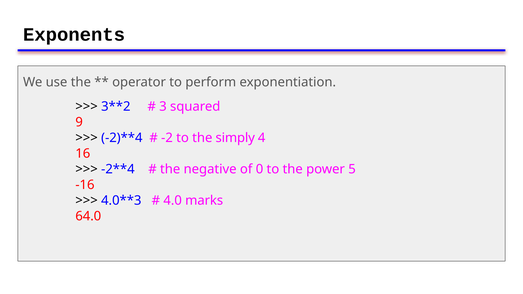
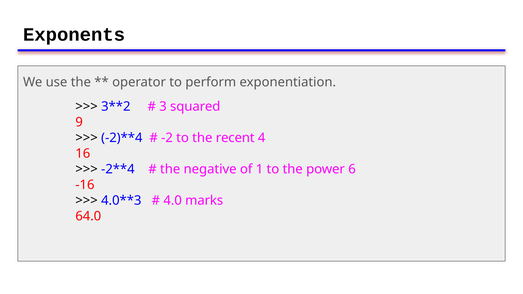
simply: simply -> recent (235, 138)
0: 0 -> 1 (260, 169)
5: 5 -> 6 (352, 169)
